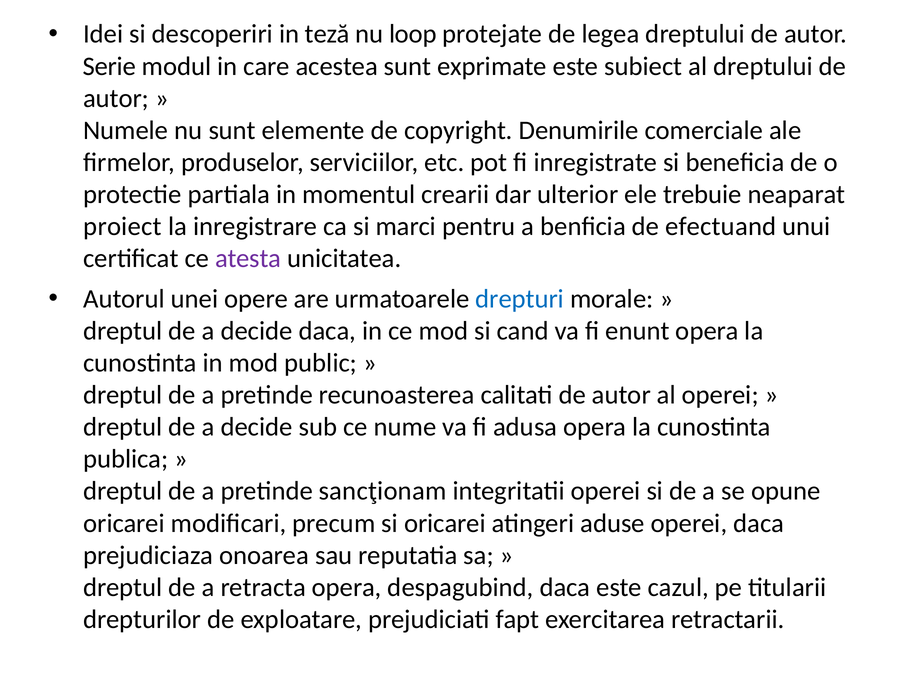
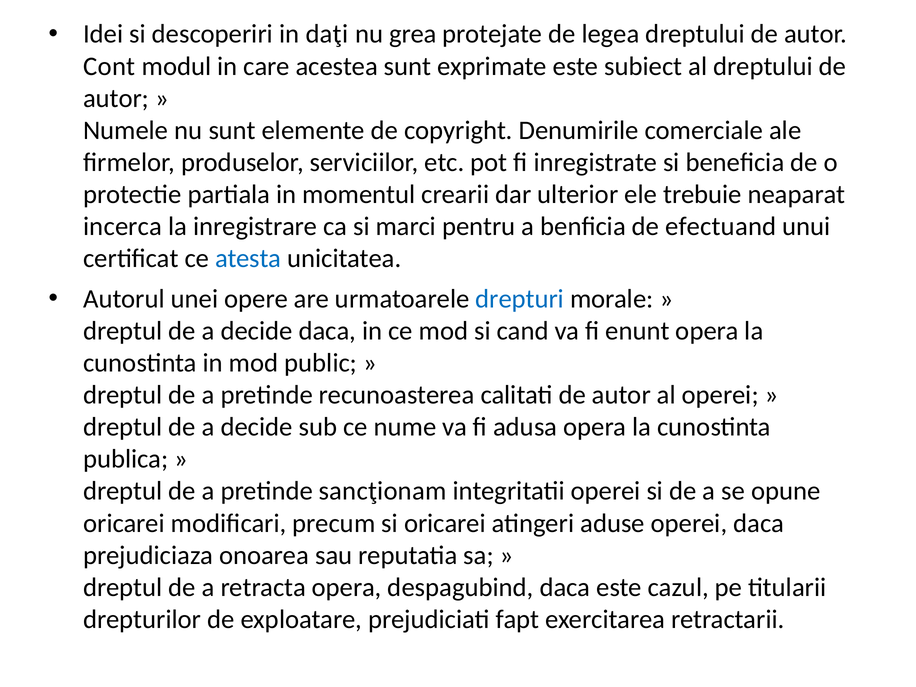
teză: teză -> daţi (327, 34)
loop: loop -> grea (413, 34)
Serie: Serie -> Cont (109, 66)
proiect: proiect -> incerca (123, 227)
atesta colour: purple -> blue (248, 259)
